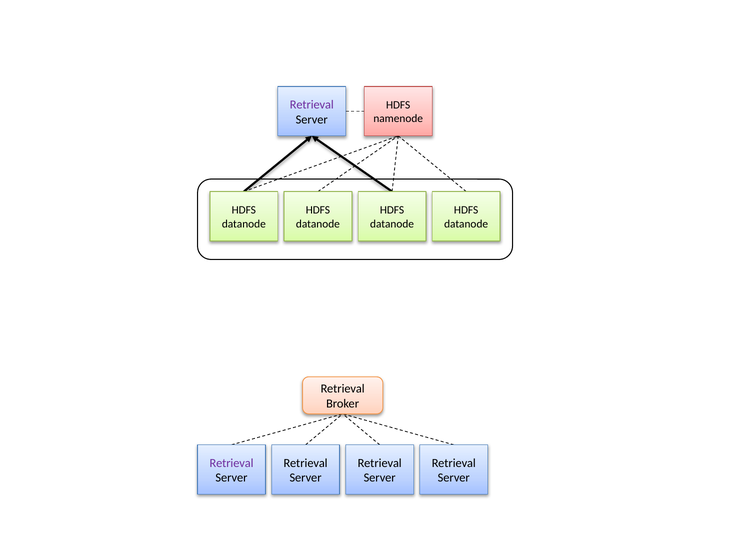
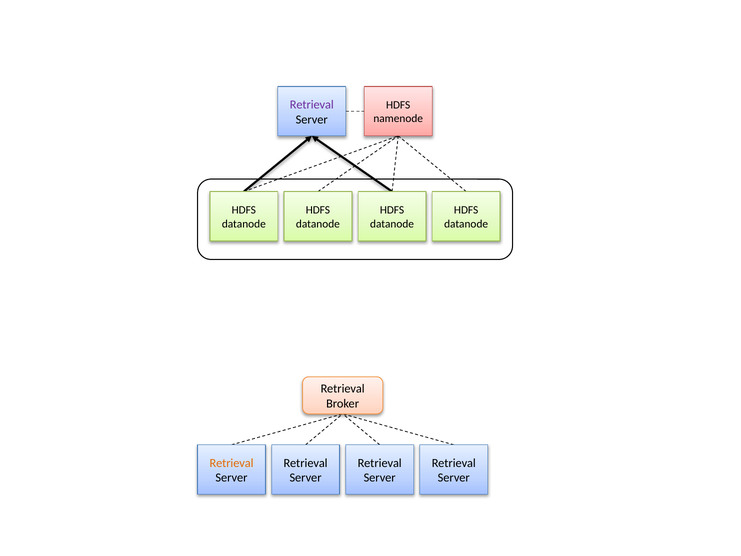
Retrieval colour: purple -> orange (232, 463)
